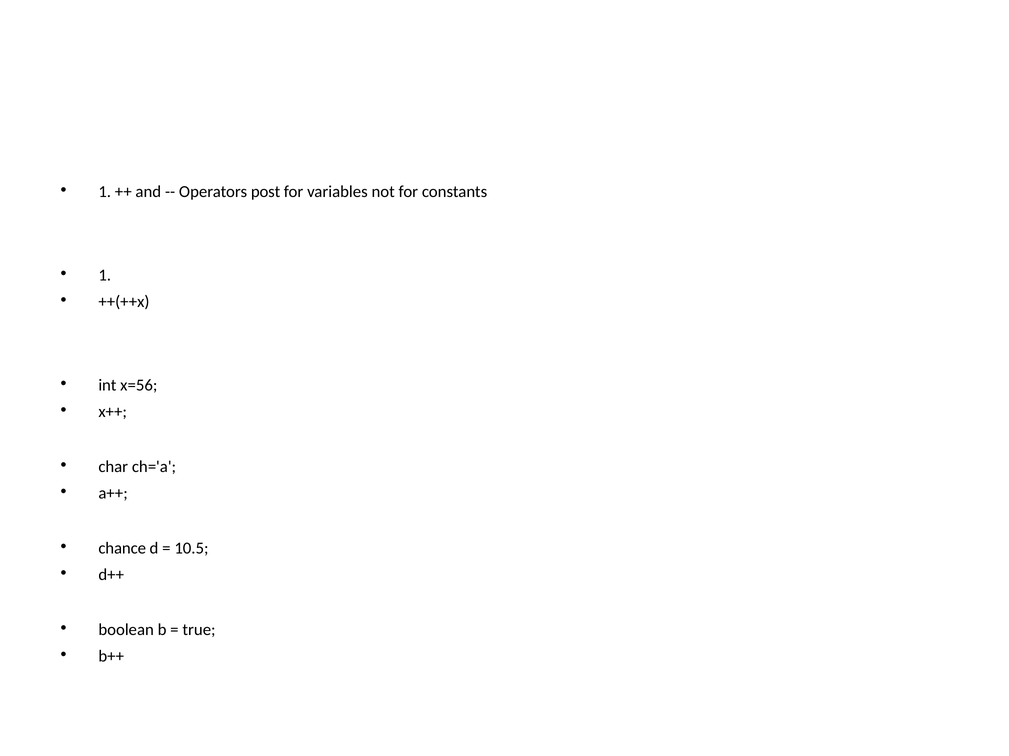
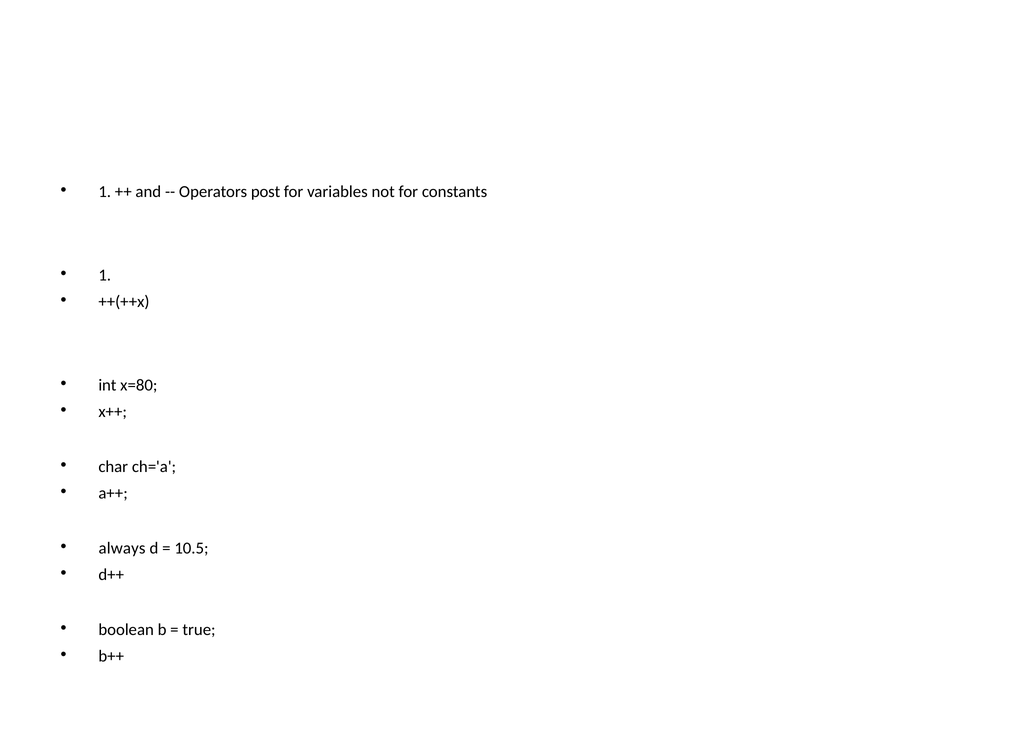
x=56: x=56 -> x=80 (139, 386)
chance: chance -> always (122, 549)
